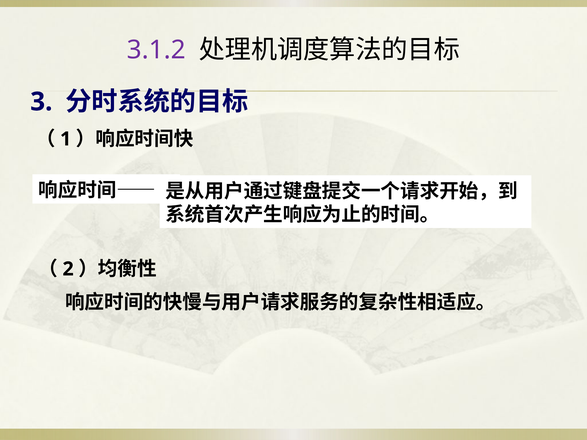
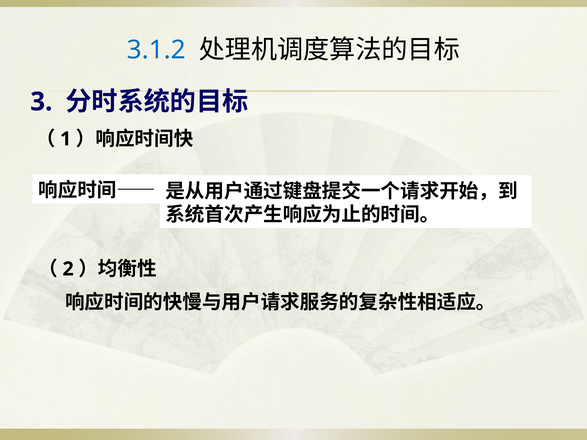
3.1.2 colour: purple -> blue (156, 50)
